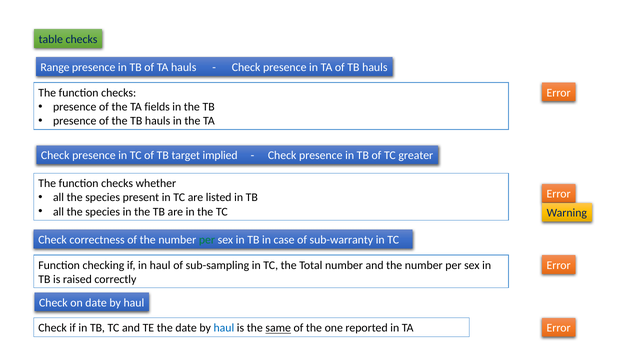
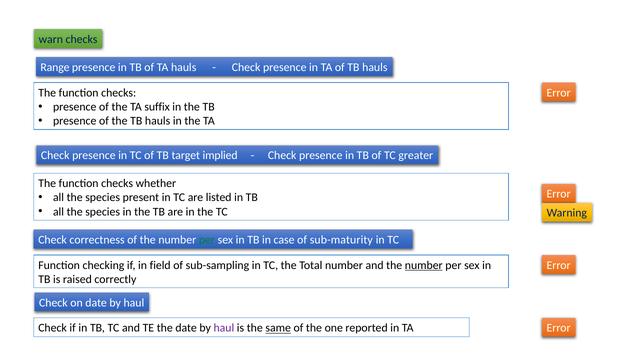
table: table -> warn (51, 39)
fields: fields -> suffix (157, 107)
sub-warranty: sub-warranty -> sub-maturity (341, 240)
in haul: haul -> field (160, 265)
number underline: none -> present (424, 265)
haul colour: blue -> purple (224, 328)
